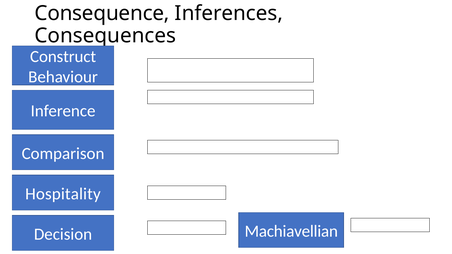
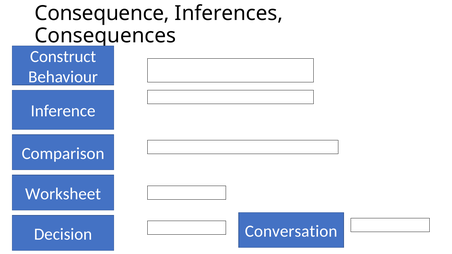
Hospitality: Hospitality -> Worksheet (63, 194)
Machiavellian: Machiavellian -> Conversation (291, 231)
